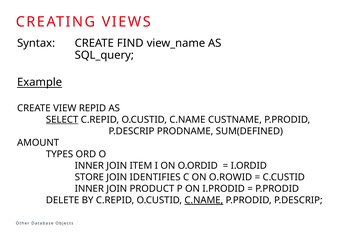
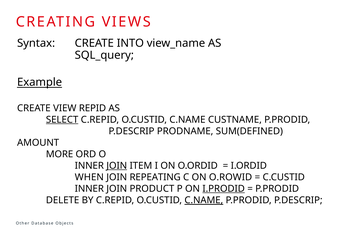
FIND: FIND -> INTO (130, 43)
TYPES: TYPES -> MORE (60, 154)
JOIN underline: none -> present (117, 166)
STORE: STORE -> WHEN (89, 177)
IDENTIFIES: IDENTIFIES -> REPEATING (155, 177)
I.PRODID underline: none -> present (224, 189)
